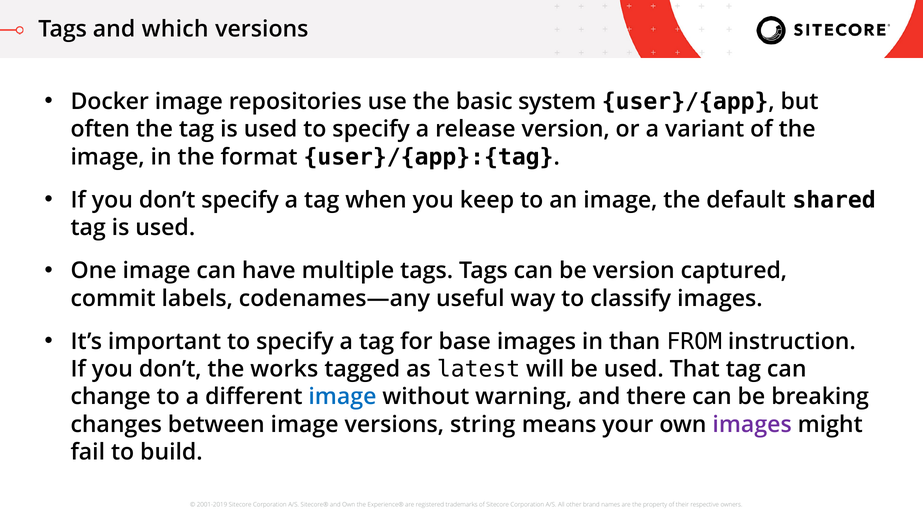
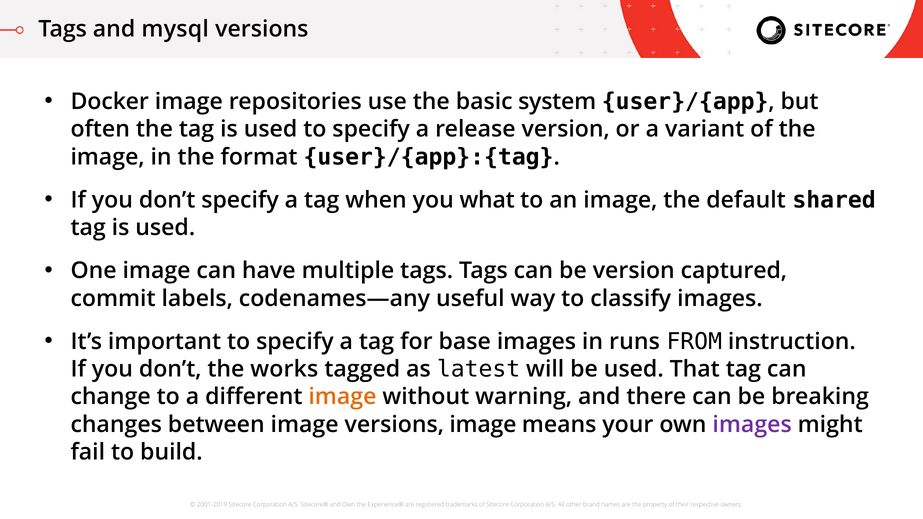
which: which -> mysql (175, 29)
keep: keep -> what (487, 200)
than: than -> runs (634, 342)
image colour: blue -> orange (342, 397)
versions string: string -> image (483, 425)
